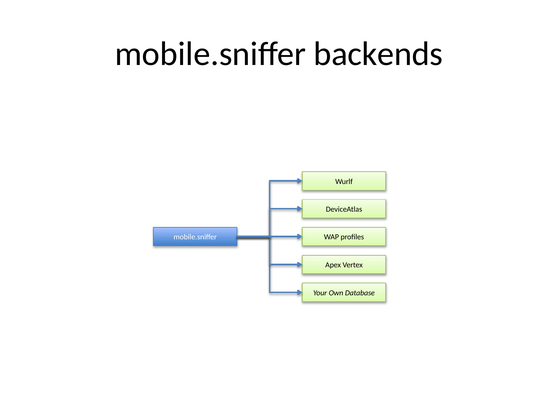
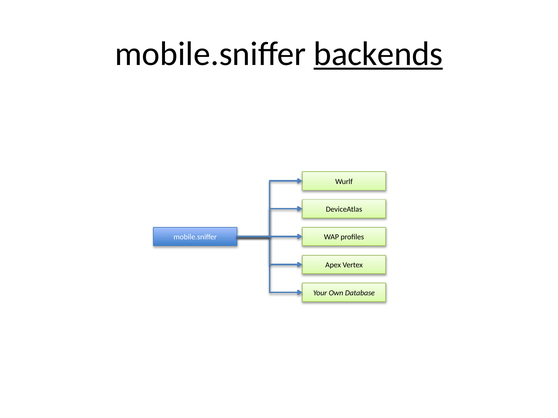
backends underline: none -> present (378, 54)
